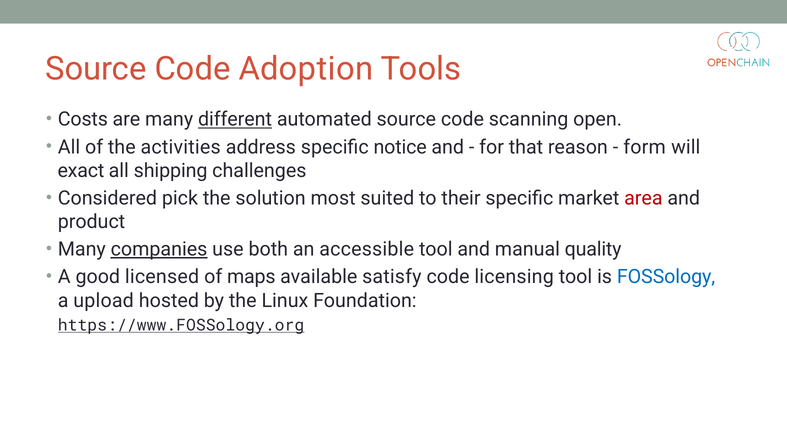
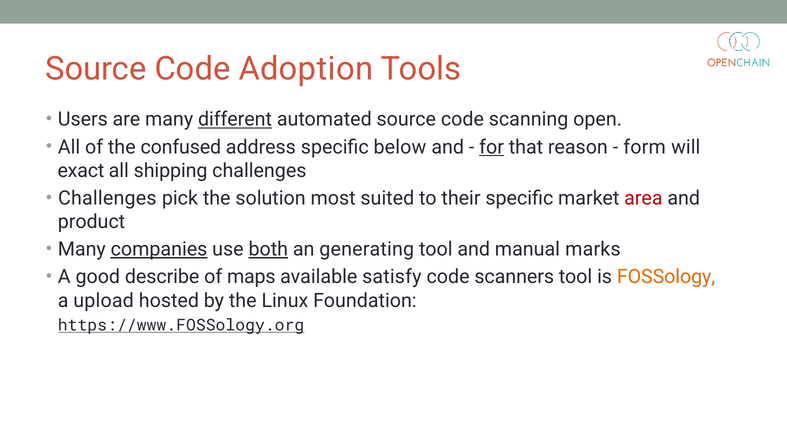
Costs: Costs -> Users (83, 119)
activities: activities -> confused (181, 147)
notice: notice -> below (400, 147)
for underline: none -> present (492, 147)
Considered: Considered -> Challenges (107, 198)
both underline: none -> present (268, 249)
accessible: accessible -> generating (367, 249)
quality: quality -> marks (593, 249)
licensed: licensed -> describe (162, 277)
licensing: licensing -> scanners (514, 277)
FOSSology colour: blue -> orange (666, 277)
